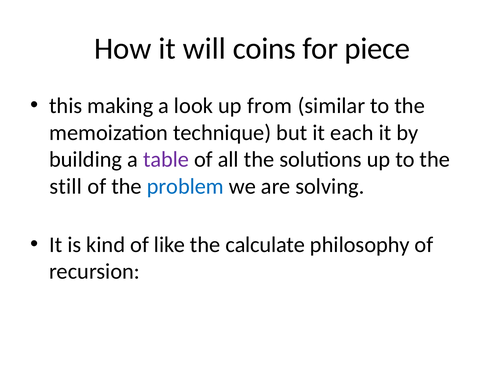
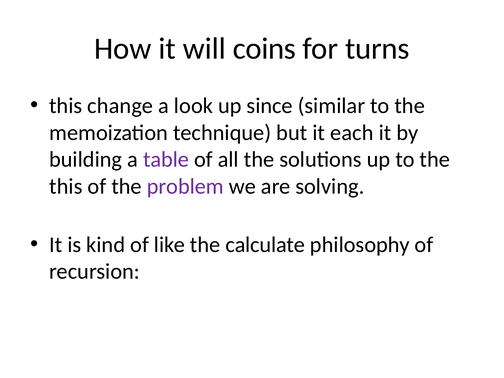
piece: piece -> turns (377, 49)
making: making -> change (120, 106)
from: from -> since (270, 106)
still: still -> this (66, 186)
problem colour: blue -> purple (185, 186)
